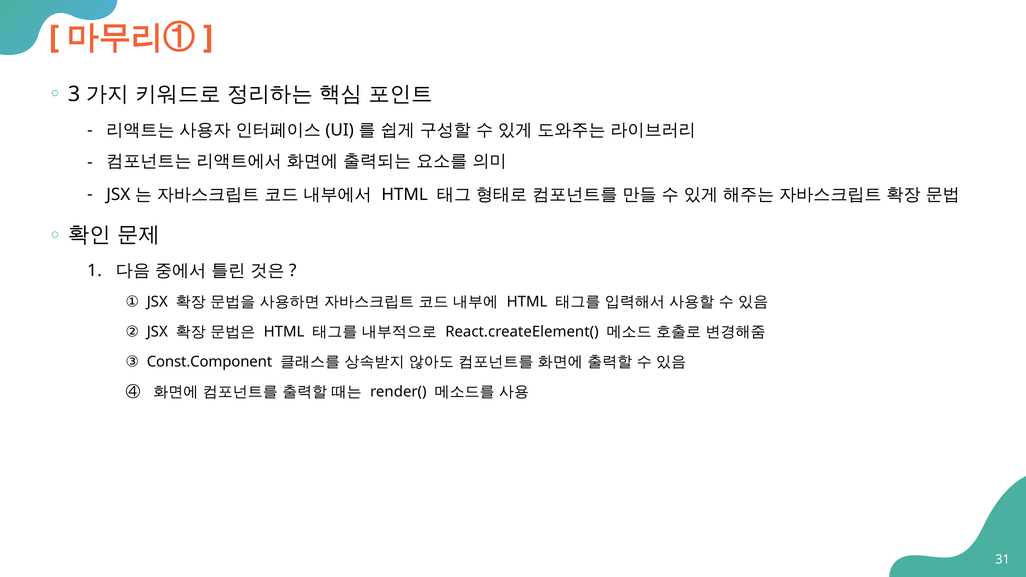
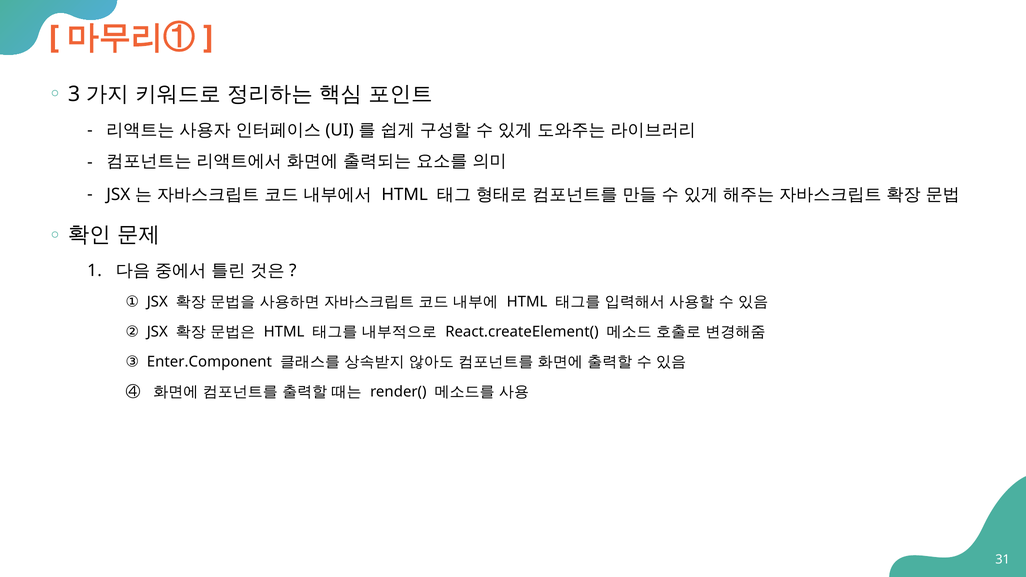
Const.Component: Const.Component -> Enter.Component (209, 362)
